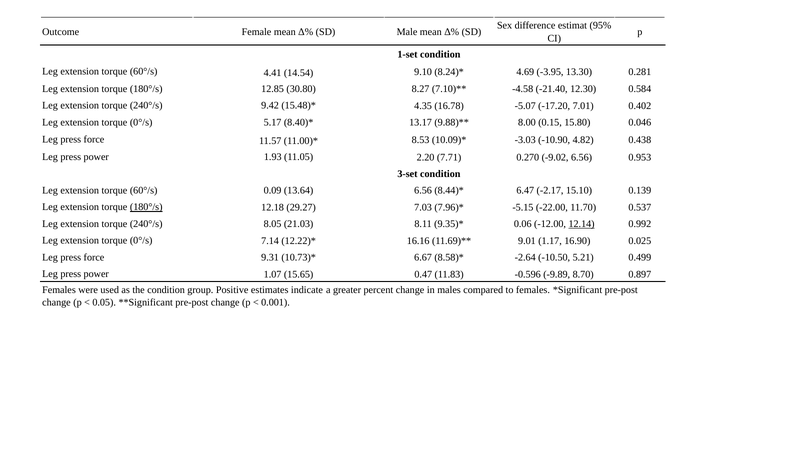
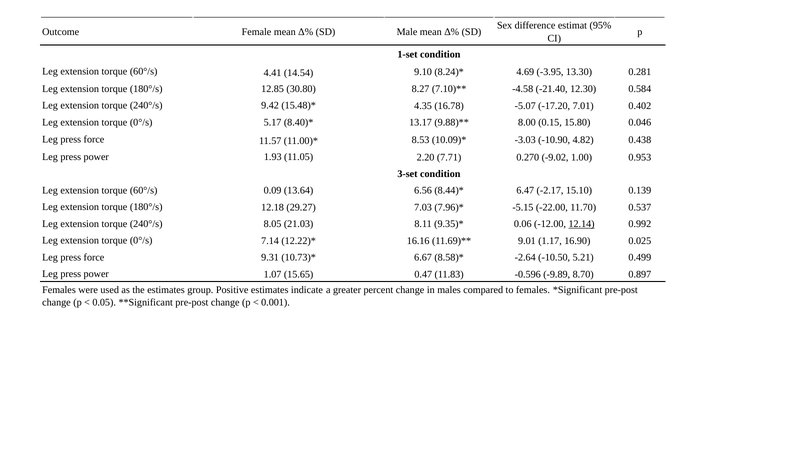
-9.02 6.56: 6.56 -> 1.00 (582, 157)
180°/s underline: present -> none (146, 207)
the condition: condition -> estimates (166, 290)
